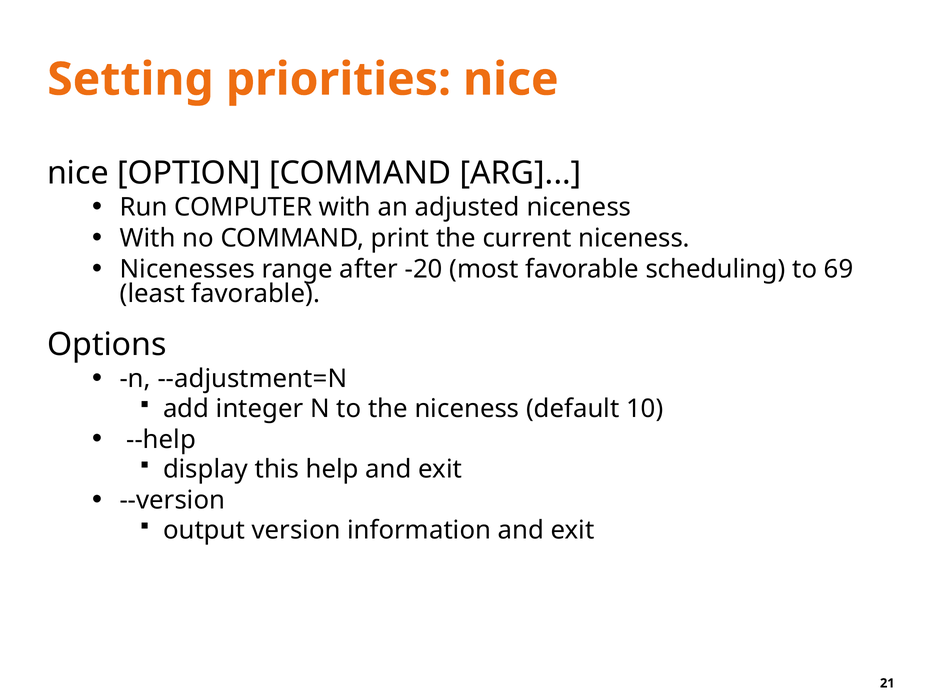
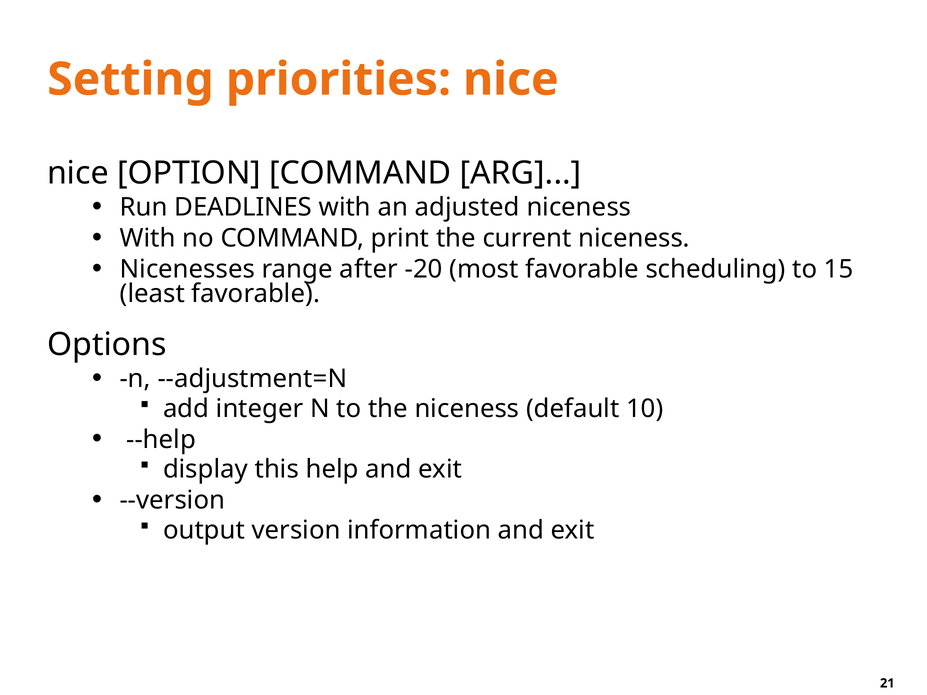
COMPUTER: COMPUTER -> DEADLINES (243, 207)
69: 69 -> 15 (839, 269)
